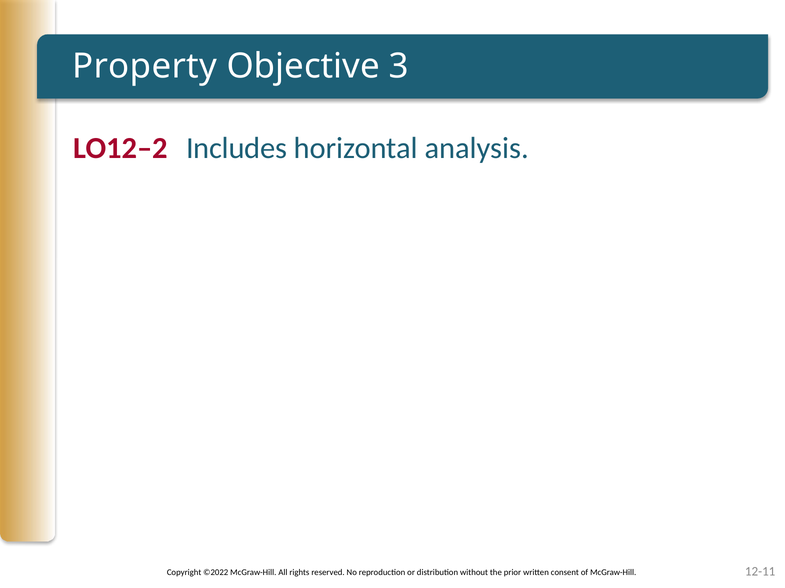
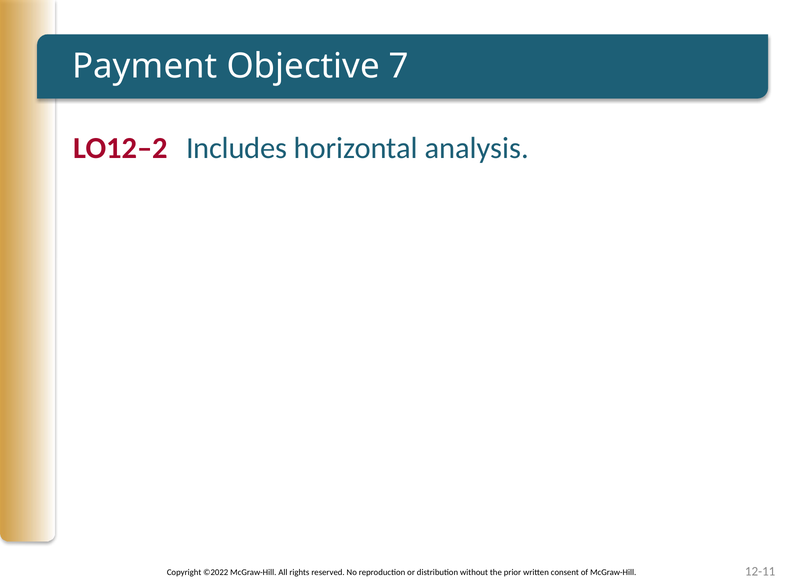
Property: Property -> Payment (145, 66)
3: 3 -> 7 (399, 66)
